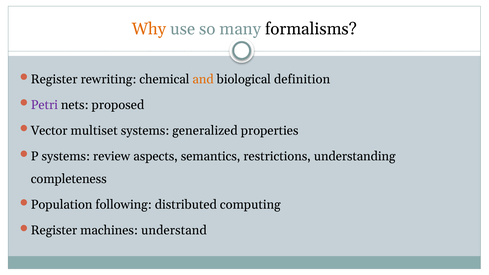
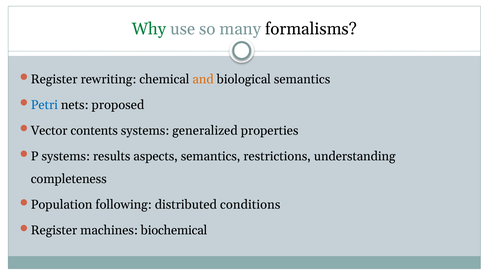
Why colour: orange -> green (149, 29)
biological definition: definition -> semantics (302, 79)
Petri colour: purple -> blue (44, 105)
multiset: multiset -> contents (94, 131)
review: review -> results (112, 156)
computing: computing -> conditions (250, 205)
understand: understand -> biochemical (174, 231)
